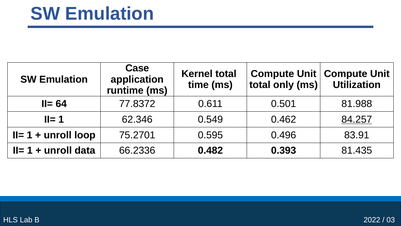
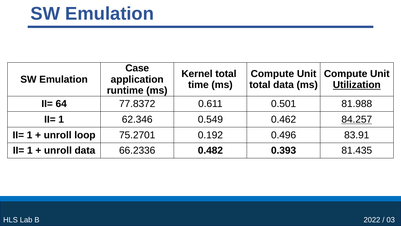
total only: only -> data (284, 85)
Utilization underline: none -> present (357, 85)
0.595: 0.595 -> 0.192 (210, 135)
